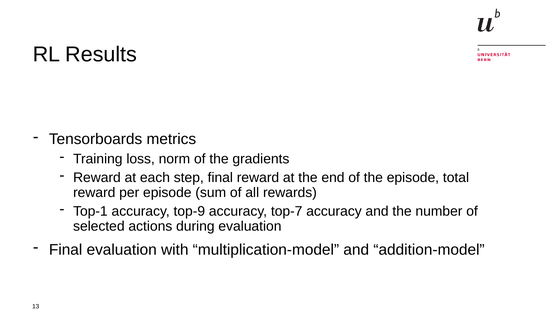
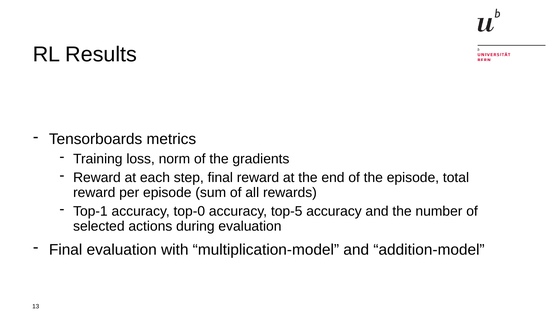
top-9: top-9 -> top-0 (189, 212)
top-7: top-7 -> top-5 (287, 212)
